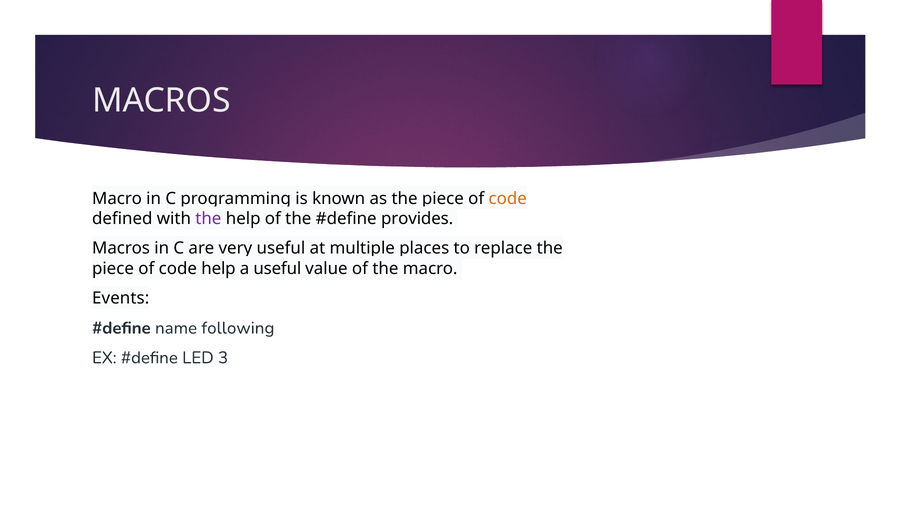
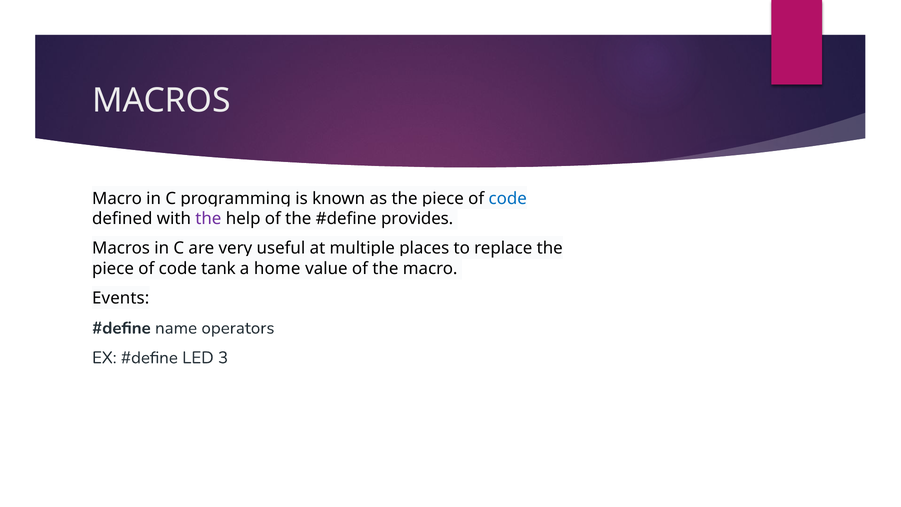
code colour: orange -> blue (508, 198)
code help: help -> tank (218, 269)
a useful: useful -> home (277, 269)
following: following -> operators (238, 328)
